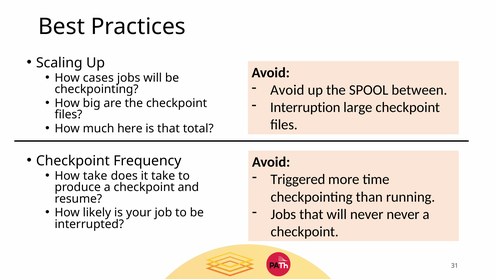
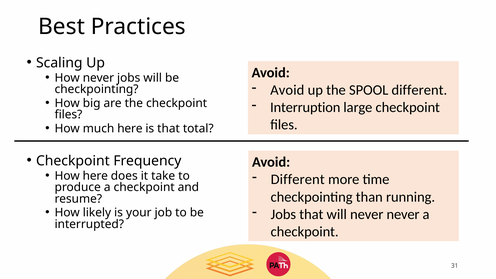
How cases: cases -> never (98, 78)
SPOOL between: between -> different (419, 90)
How take: take -> here (95, 176)
Triggered: Triggered -> Different (298, 180)
